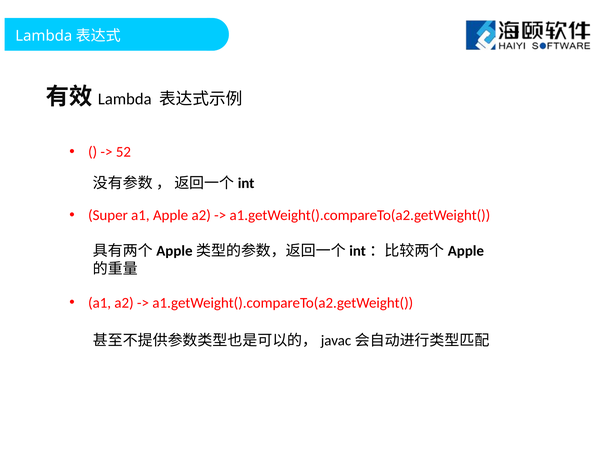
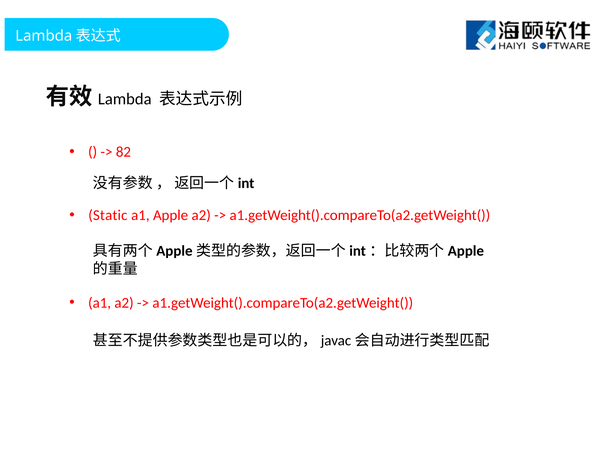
52: 52 -> 82 (123, 152)
Super: Super -> Static (108, 215)
